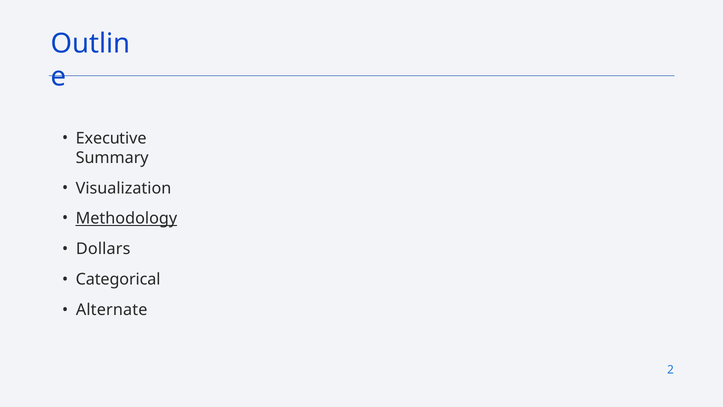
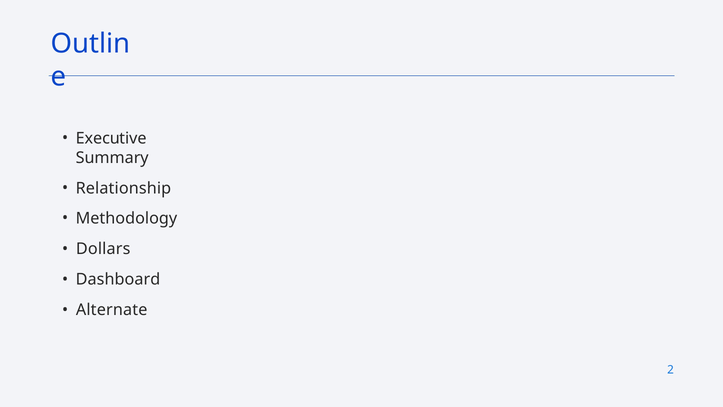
Visualization: Visualization -> Relationship (123, 188)
Methodology underline: present -> none (126, 218)
Categorical: Categorical -> Dashboard (118, 279)
